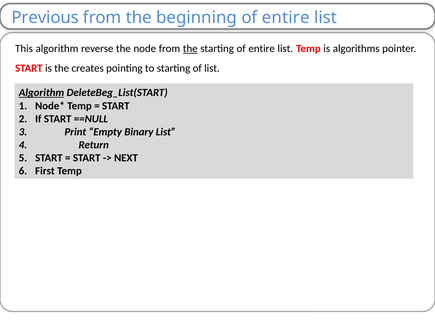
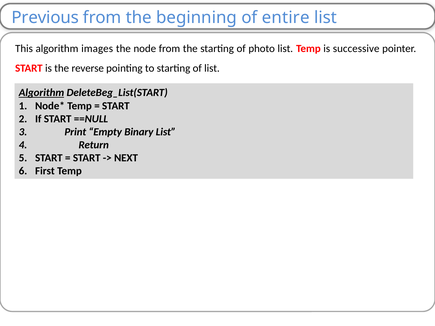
reverse: reverse -> images (97, 49)
the underline: present -> none (190, 49)
starting of entire: entire -> photo (262, 49)
algorithms: algorithms -> successive (356, 49)
creates: creates -> reverse (88, 68)
